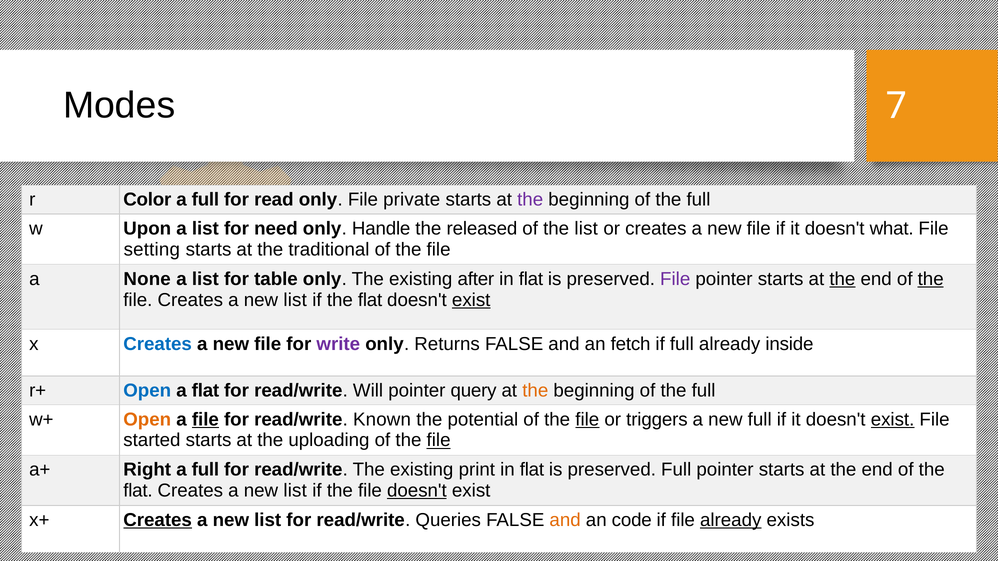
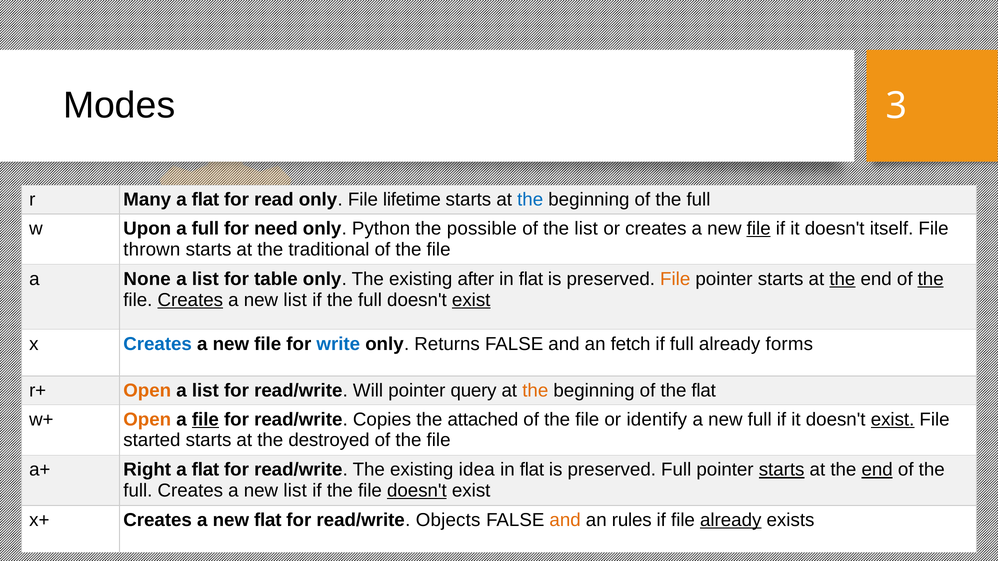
7: 7 -> 3 (896, 106)
Color: Color -> Many (147, 200)
full: full -> flat (205, 200)
private: private -> lifetime (412, 200)
the colour: purple -> blue (530, 200)
list: list -> full (205, 229)
Handle: Handle -> Python (381, 229)
released: released -> possible (482, 229)
file underline: none -> present (759, 229)
what: what -> itself (892, 229)
setting: setting -> thrown (152, 250)
File colour: purple -> orange (675, 279)
Creates underline: none -> present (190, 300)
if the flat: flat -> full (370, 300)
write colour: purple -> blue (338, 344)
inside: inside -> forms (789, 344)
Open colour: blue -> orange (147, 391)
flat: flat -> list (205, 391)
full: full -> flat (704, 391)
Known: Known -> Copies (382, 420)
potential: potential -> attached (483, 420)
file underline: present -> none (587, 420)
triggers: triggers -> identify (657, 420)
uploading: uploading -> destroyed (329, 441)
file underline: present -> none (439, 441)
full: full -> flat (205, 470)
print: print -> idea (477, 470)
starts underline: none -> present (782, 470)
end underline: none -> present (877, 470)
flat: flat -> full (138, 491)
Creates underline: present -> none (158, 520)
list: list -> flat (268, 520)
Queries: Queries -> Objects (448, 520)
code: code -> rules (632, 520)
